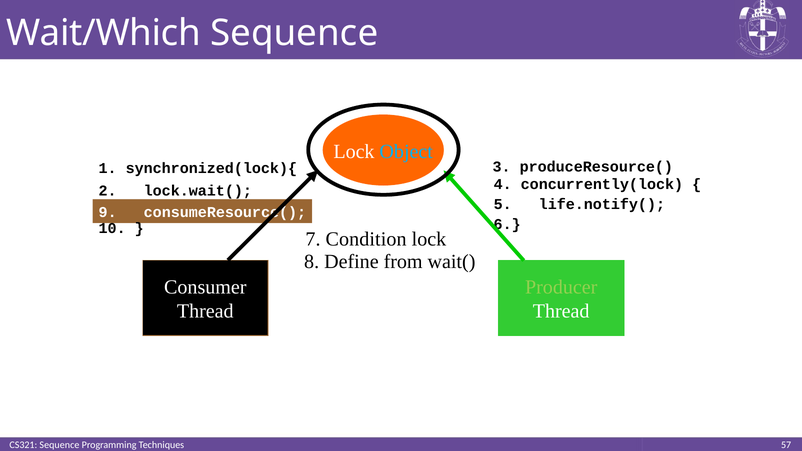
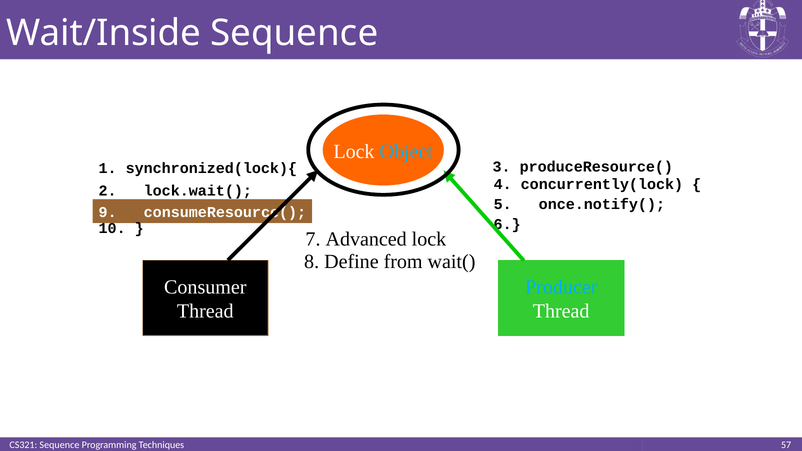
Wait/Which: Wait/Which -> Wait/Inside (103, 33)
life.notify(: life.notify( -> once.notify( (602, 204)
Condition: Condition -> Advanced (366, 239)
Producer colour: light green -> light blue (561, 287)
